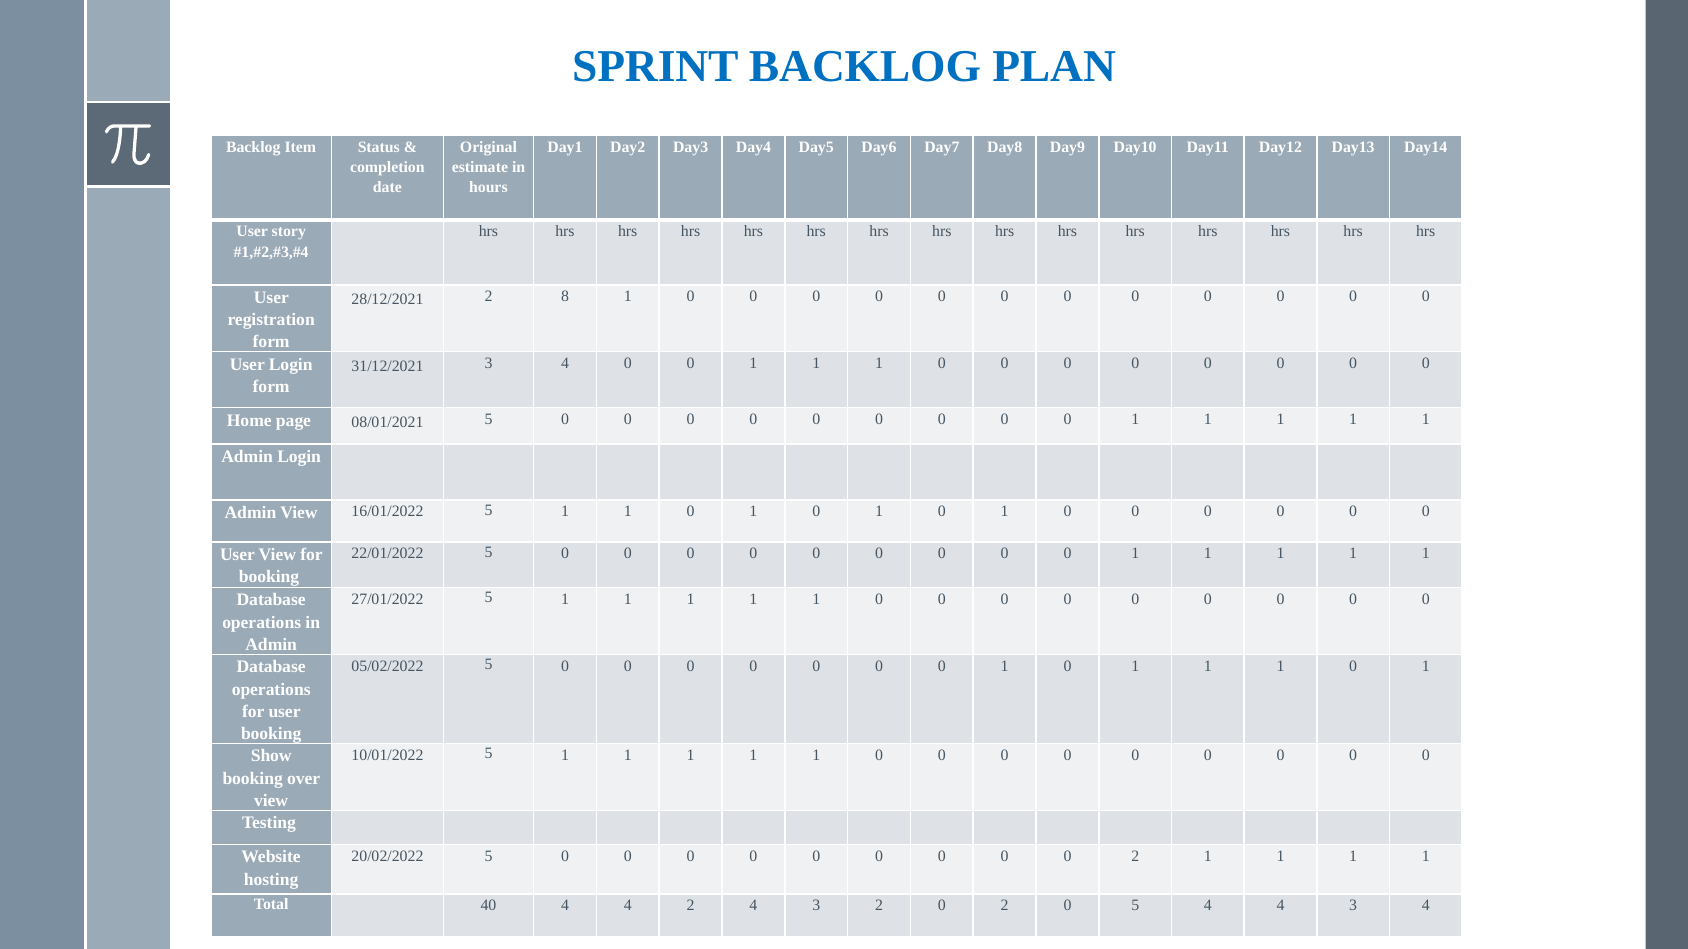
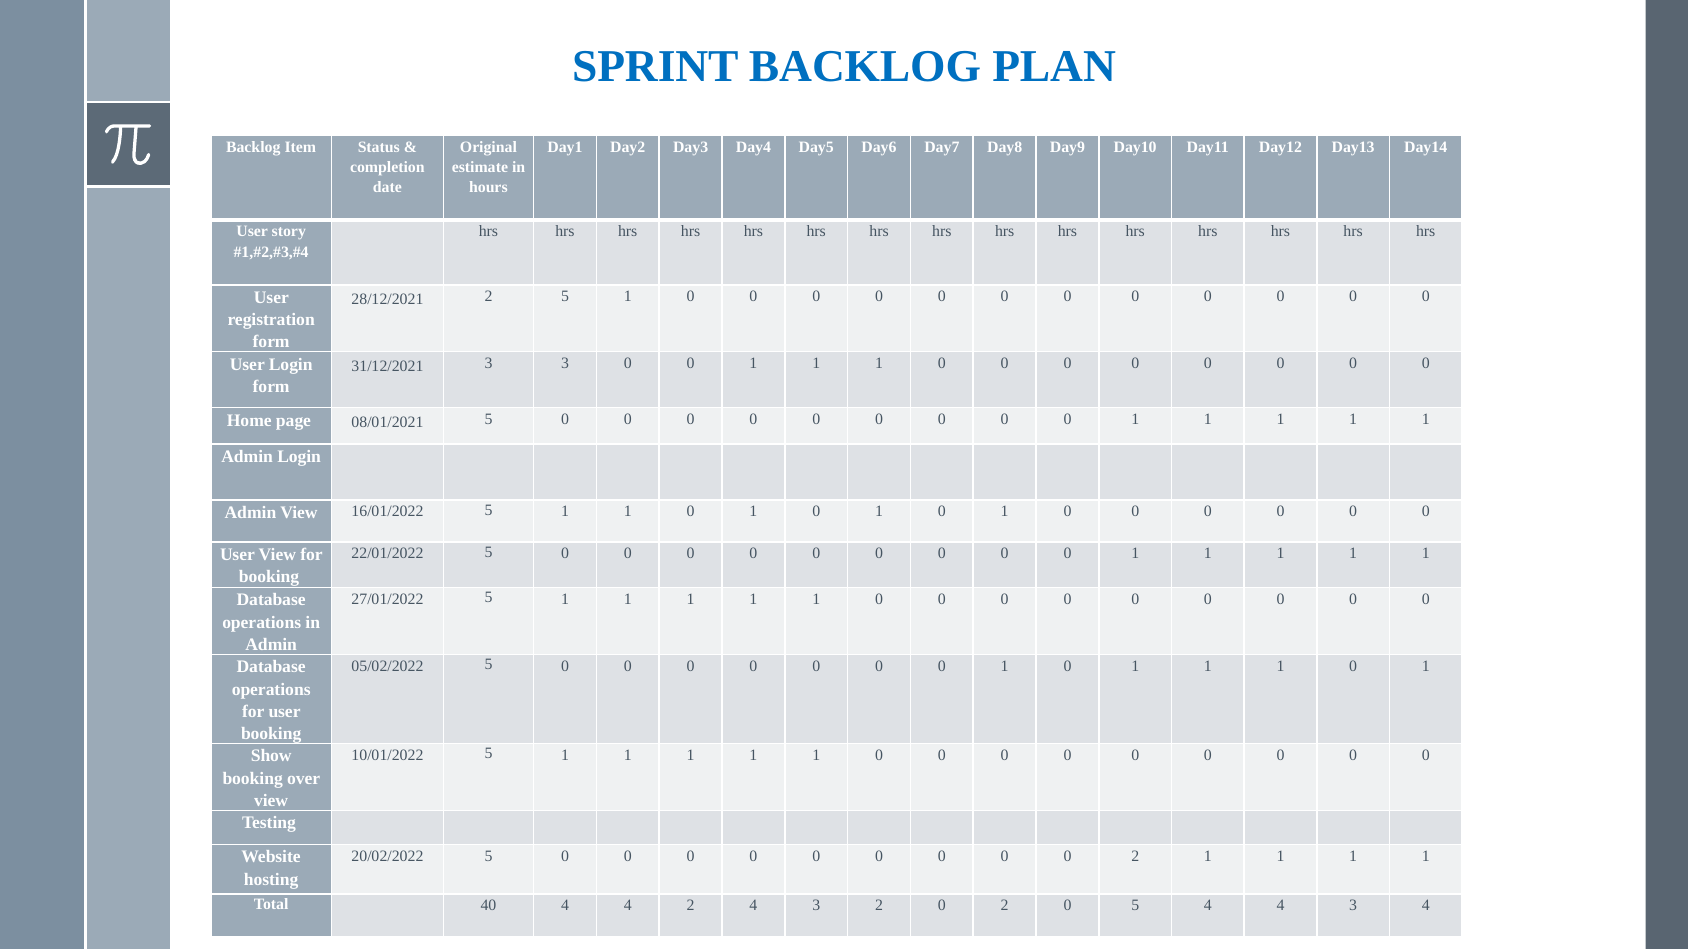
2 8: 8 -> 5 (565, 297)
31/12/2021 3 4: 4 -> 3 (565, 364)
